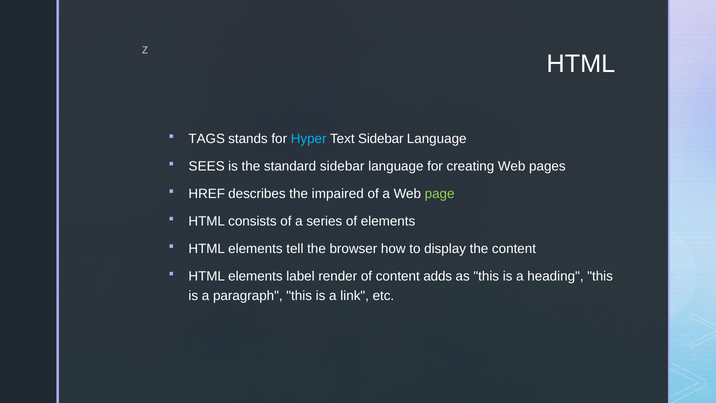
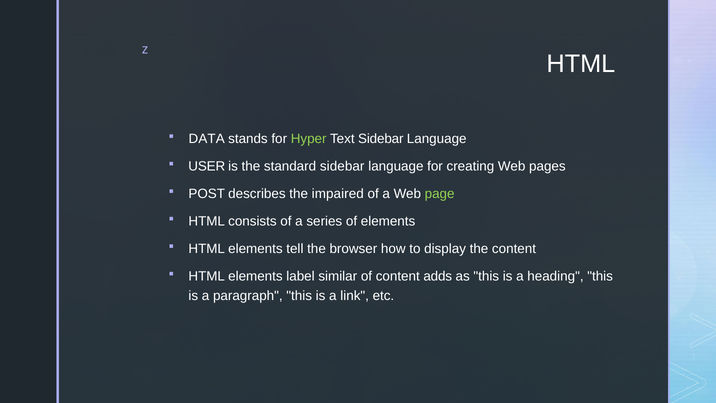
TAGS: TAGS -> DATA (207, 139)
Hyper colour: light blue -> light green (309, 139)
SEES: SEES -> USER (207, 166)
HREF: HREF -> POST (207, 194)
render: render -> similar (338, 276)
